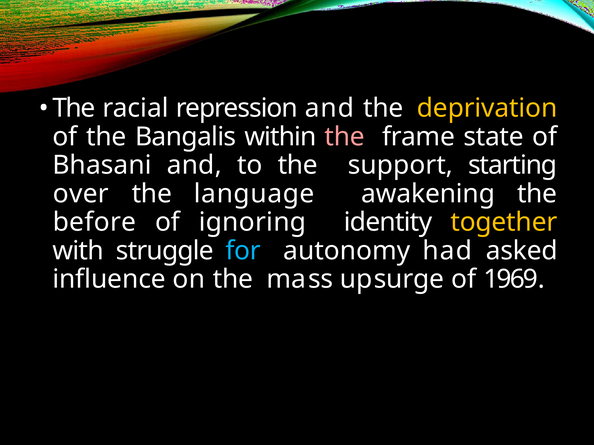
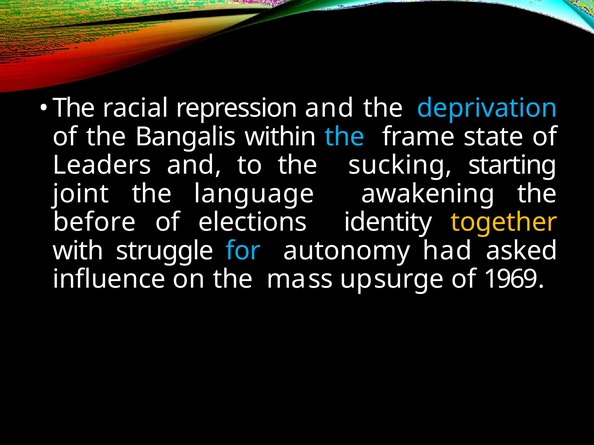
deprivation colour: yellow -> light blue (487, 108)
the colour: pink -> light blue (345, 137)
Bhasani: Bhasani -> Leaders (102, 165)
support: support -> sucking (400, 165)
over: over -> joint (81, 194)
ignoring: ignoring -> elections (253, 222)
